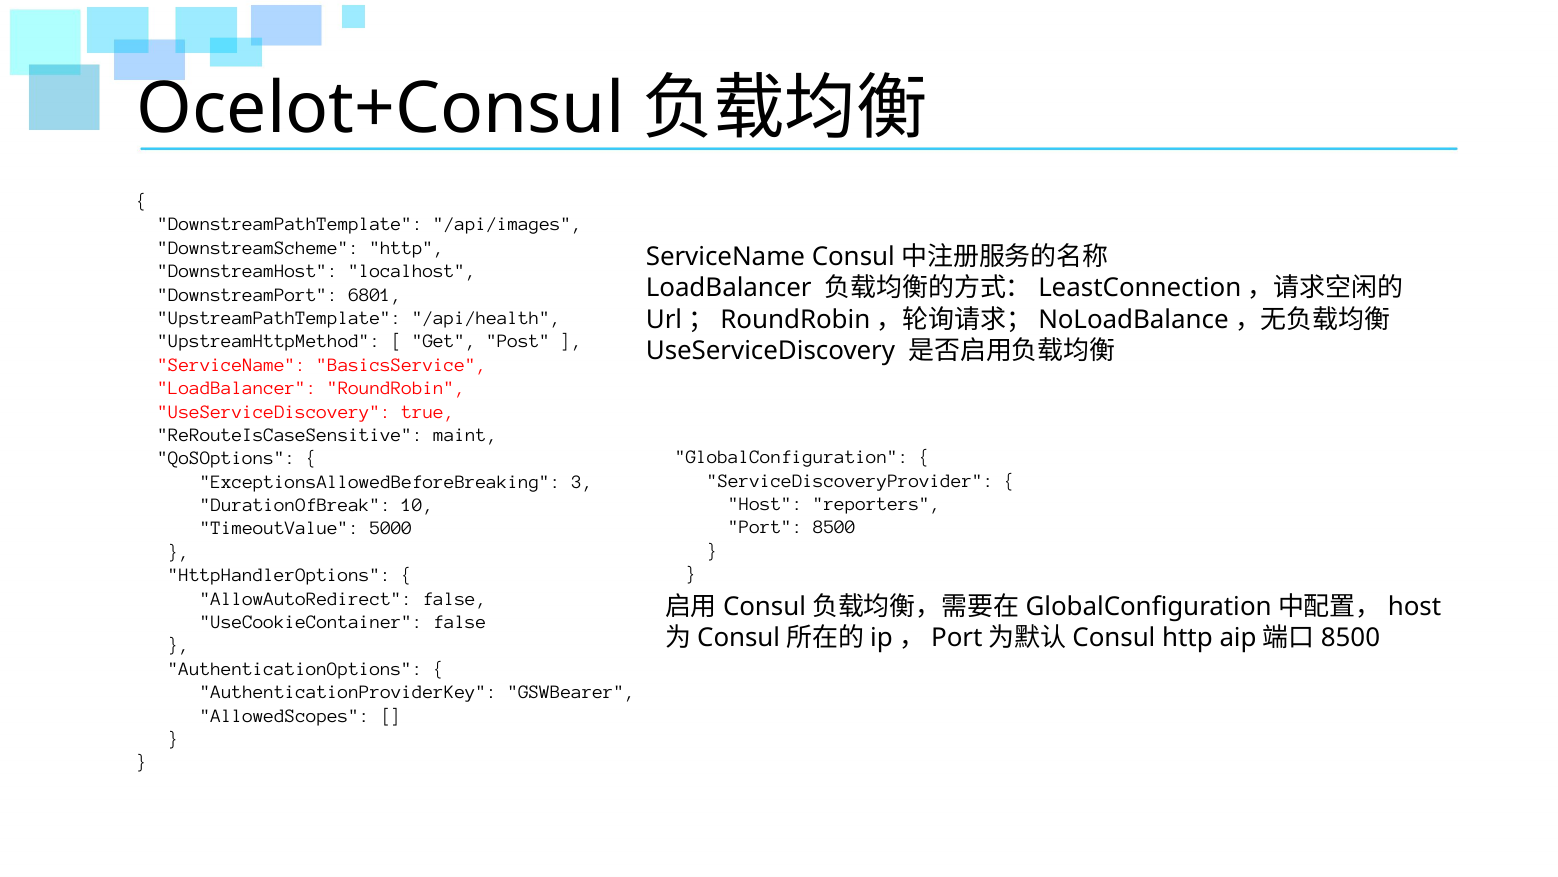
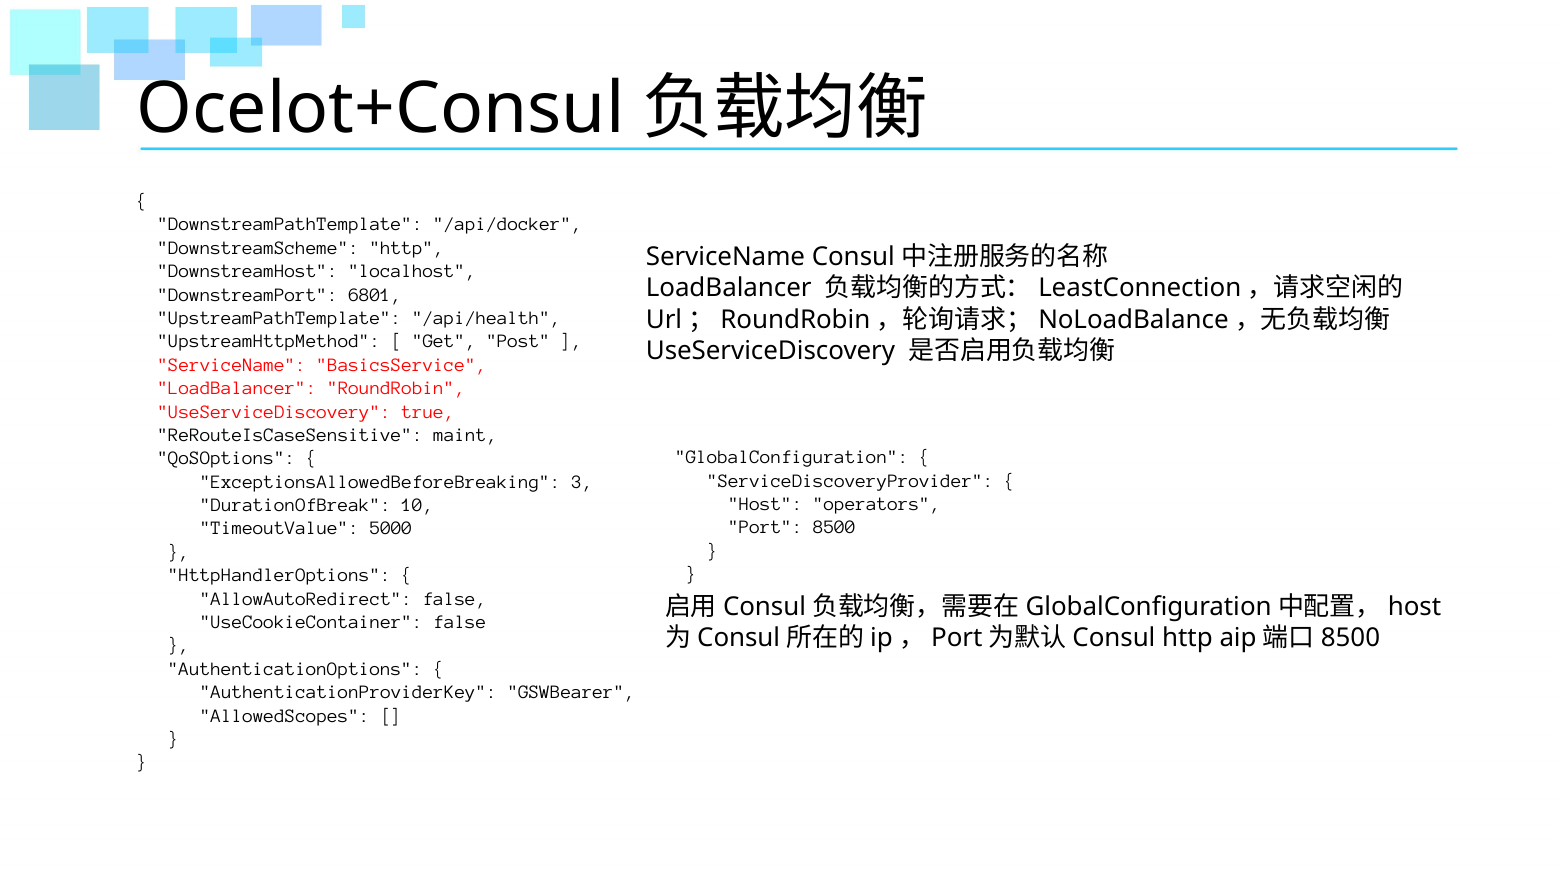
/api/images: /api/images -> /api/docker (508, 224)
reporters: reporters -> operators (877, 504)
